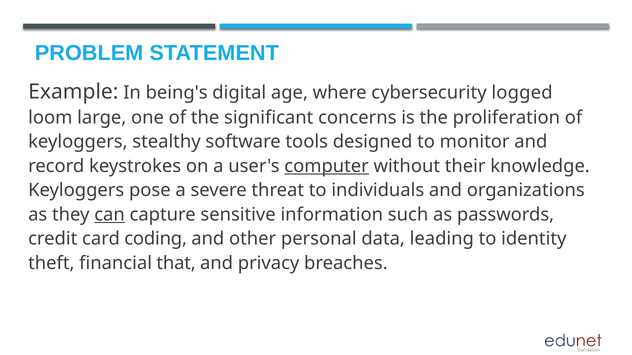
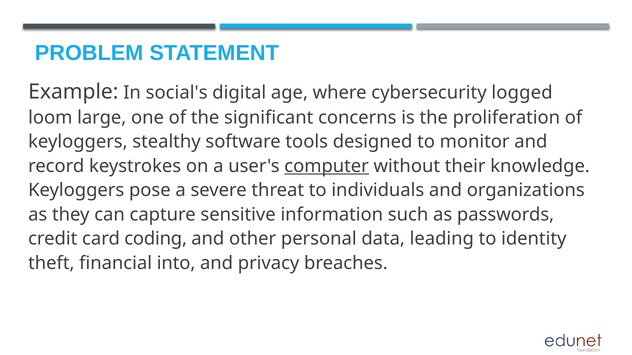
being's: being's -> social's (177, 93)
can underline: present -> none (110, 215)
that: that -> into (176, 263)
